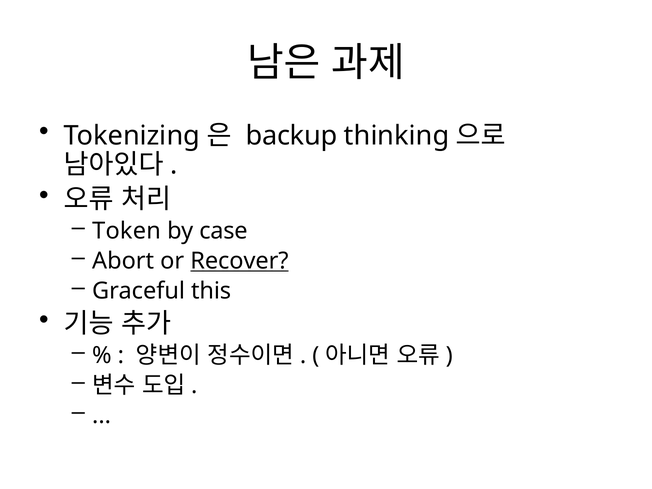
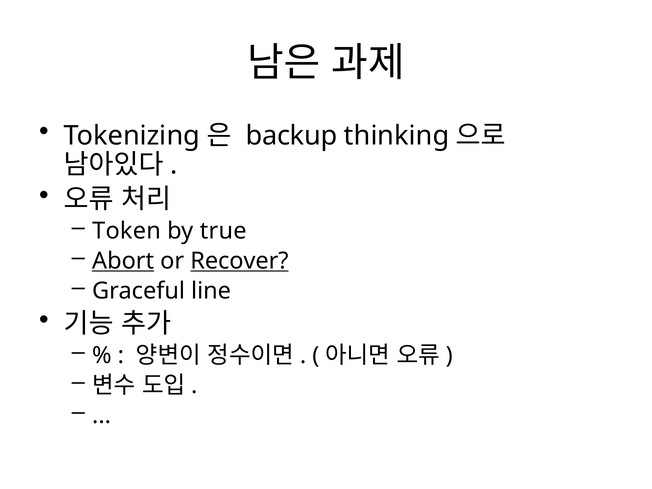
case: case -> true (223, 231)
Abort underline: none -> present (123, 261)
this: this -> line (211, 291)
